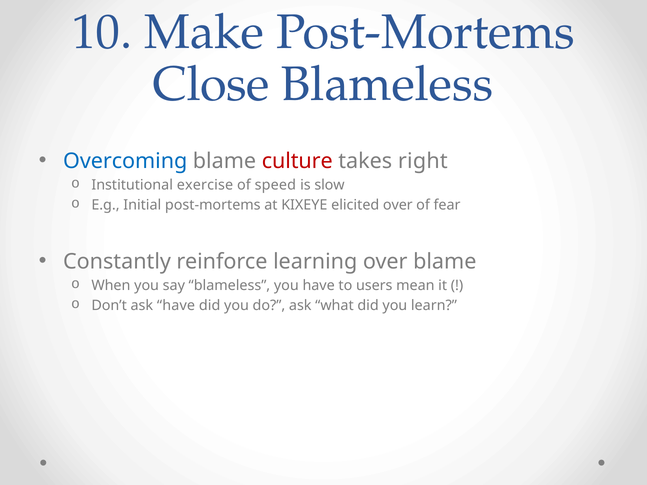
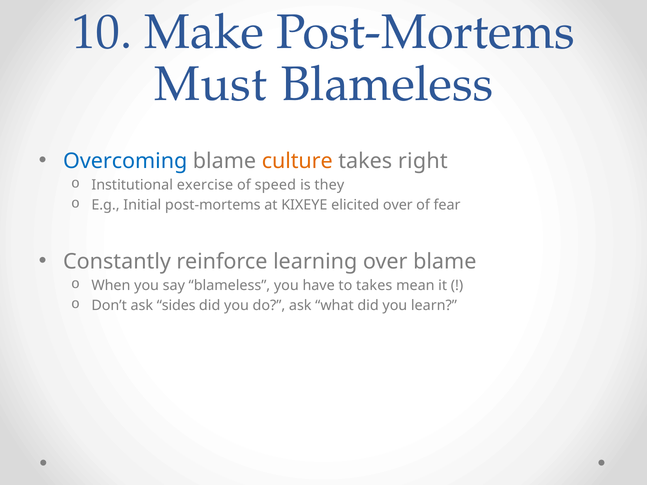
Close: Close -> Must (211, 84)
culture colour: red -> orange (297, 161)
slow: slow -> they (329, 185)
to users: users -> takes (374, 286)
ask have: have -> sides (176, 306)
